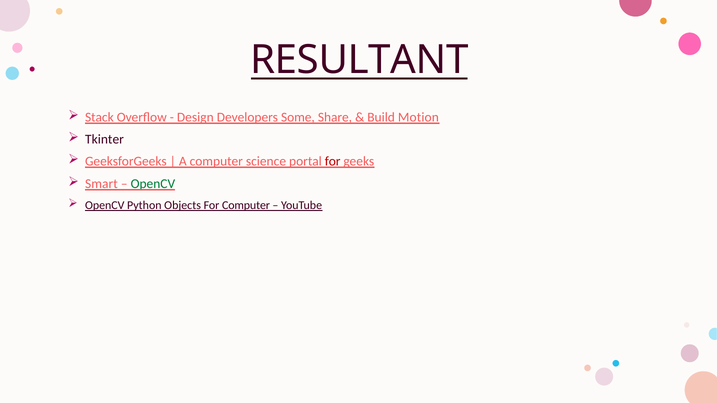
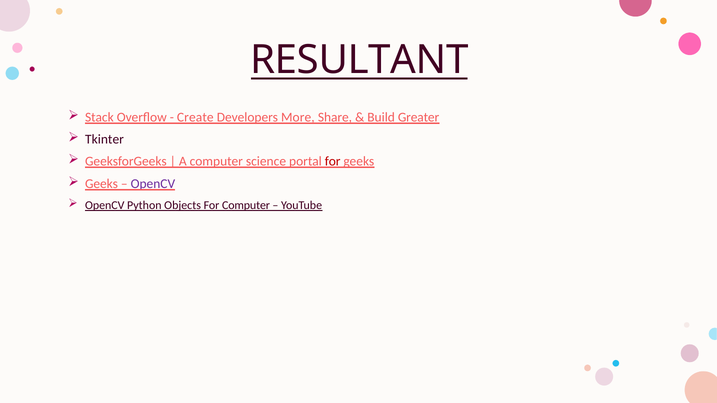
Design: Design -> Create (195, 117)
Some: Some -> More (298, 117)
Motion: Motion -> Greater (419, 117)
Smart: Smart -> Geeks (102, 184)
OpenCV colour: green -> purple (153, 184)
